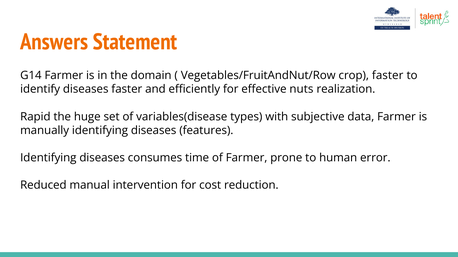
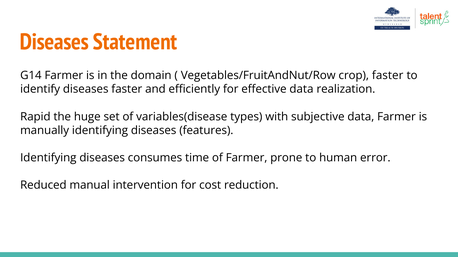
Answers: Answers -> Diseases (54, 42)
effective nuts: nuts -> data (301, 89)
